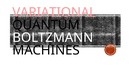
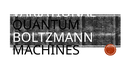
VARIATIONAL colour: pink -> white (54, 12)
